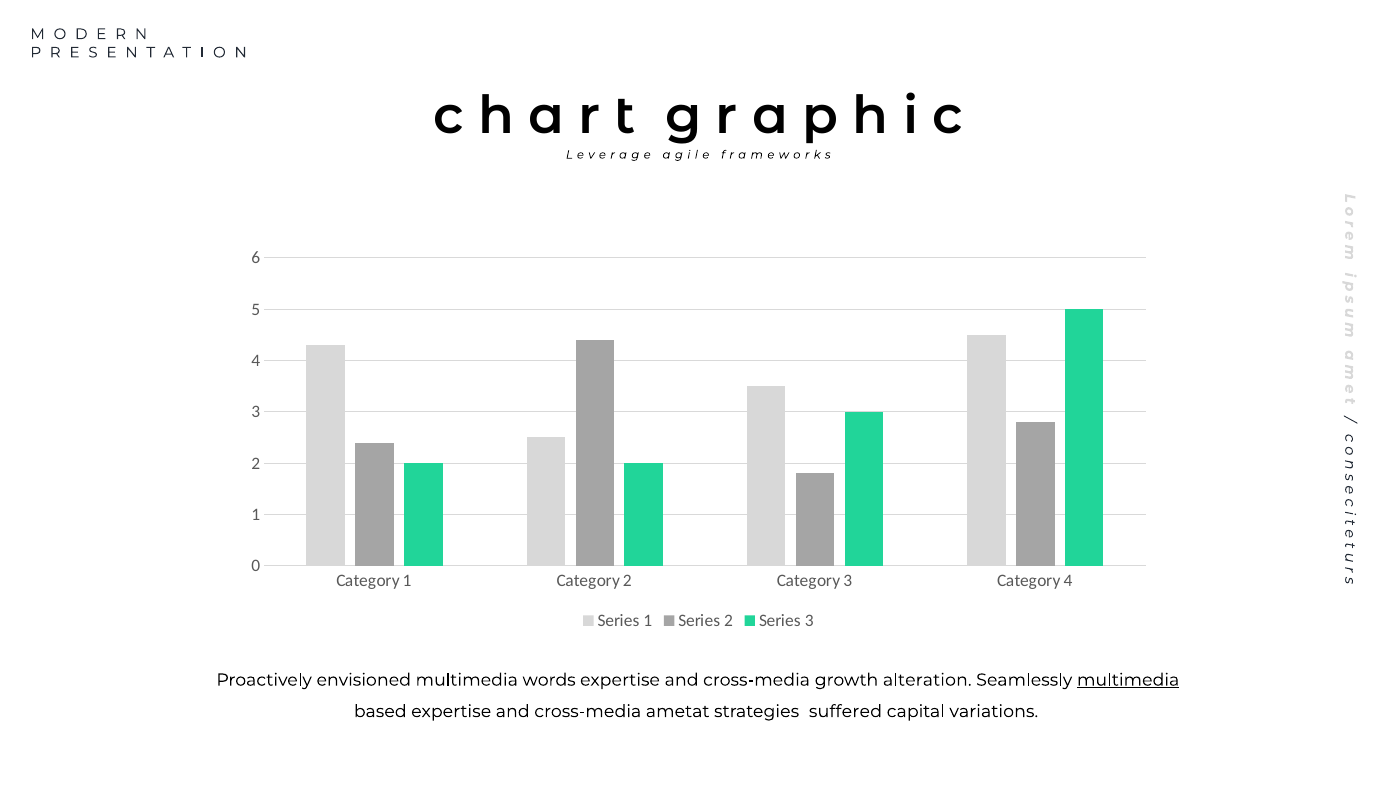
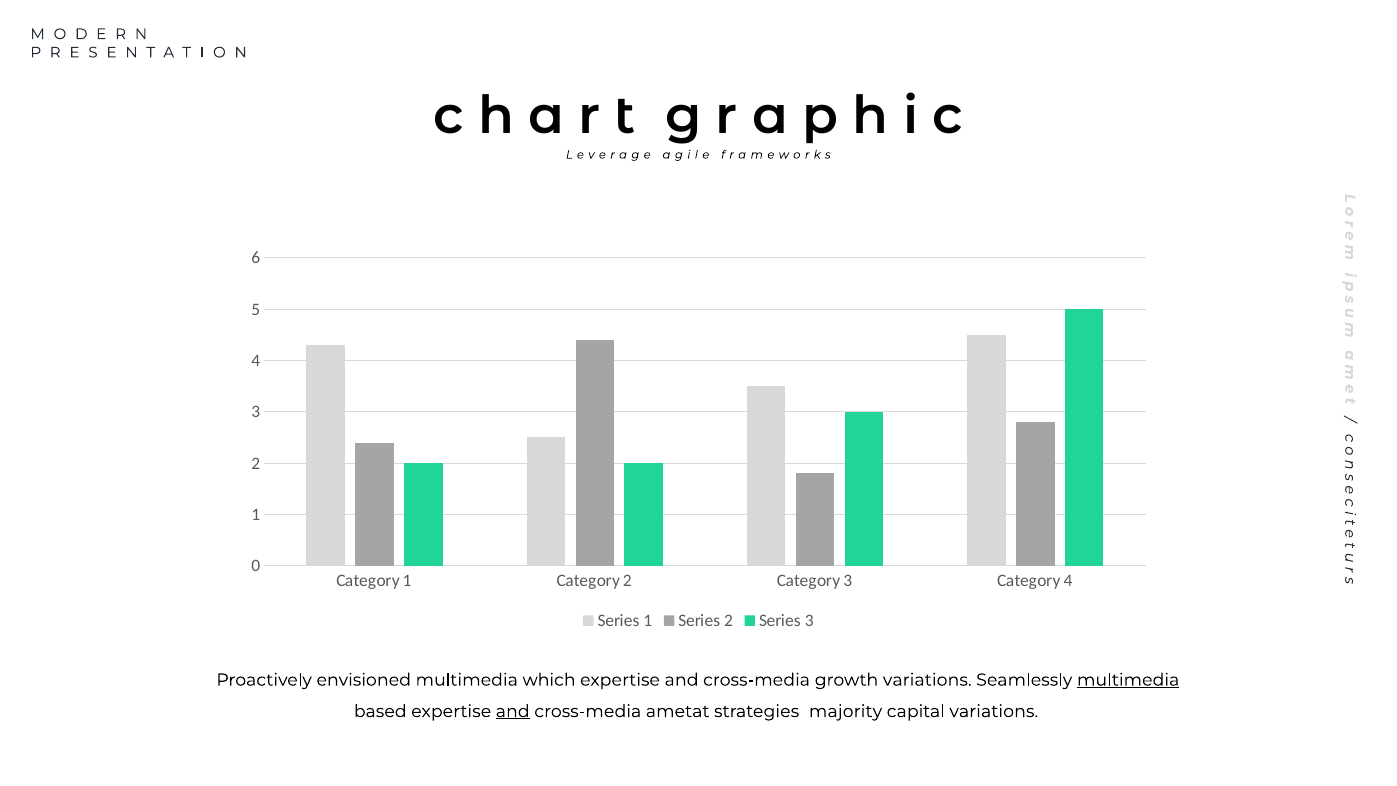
words: words -> which (549, 680)
growth alteration: alteration -> variations (927, 680)
and underline: none -> present (513, 711)
suffered: suffered -> majority (845, 711)
